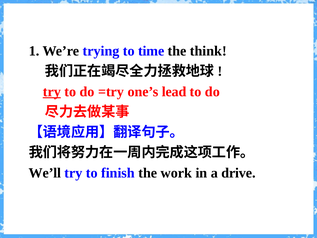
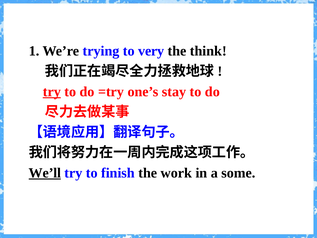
time: time -> very (151, 51)
lead: lead -> stay (174, 92)
We’ll underline: none -> present (45, 173)
drive: drive -> some (238, 173)
